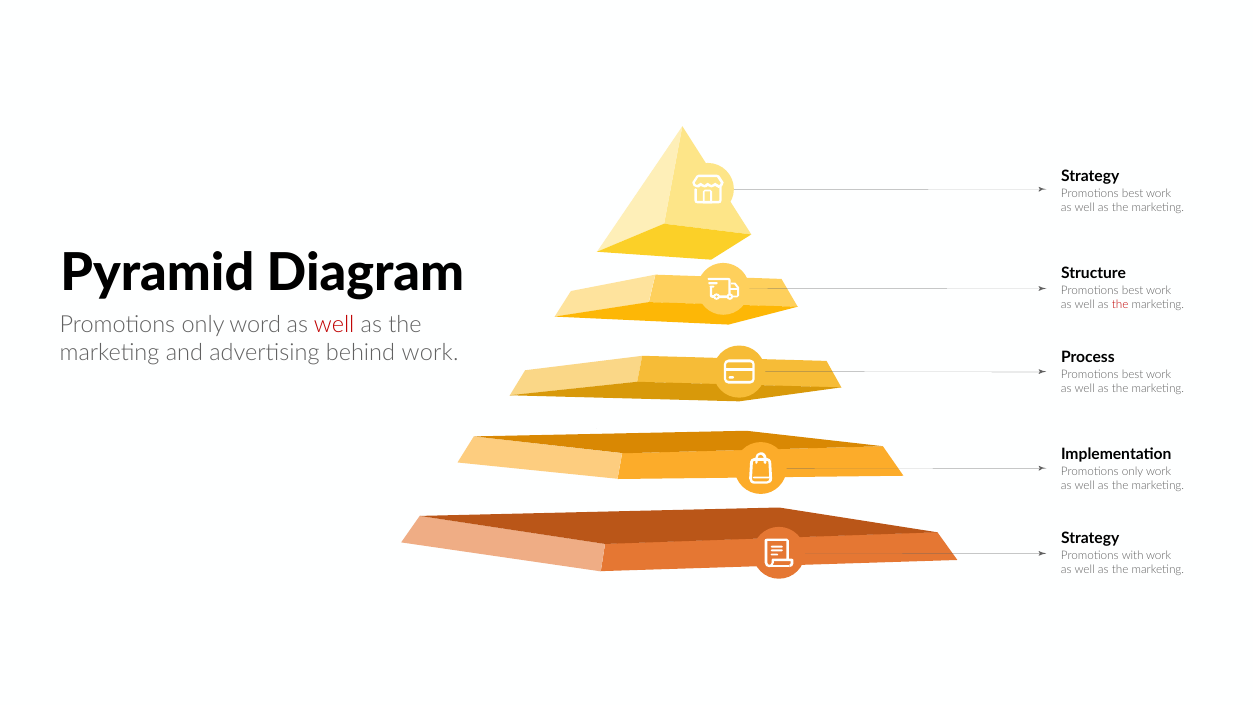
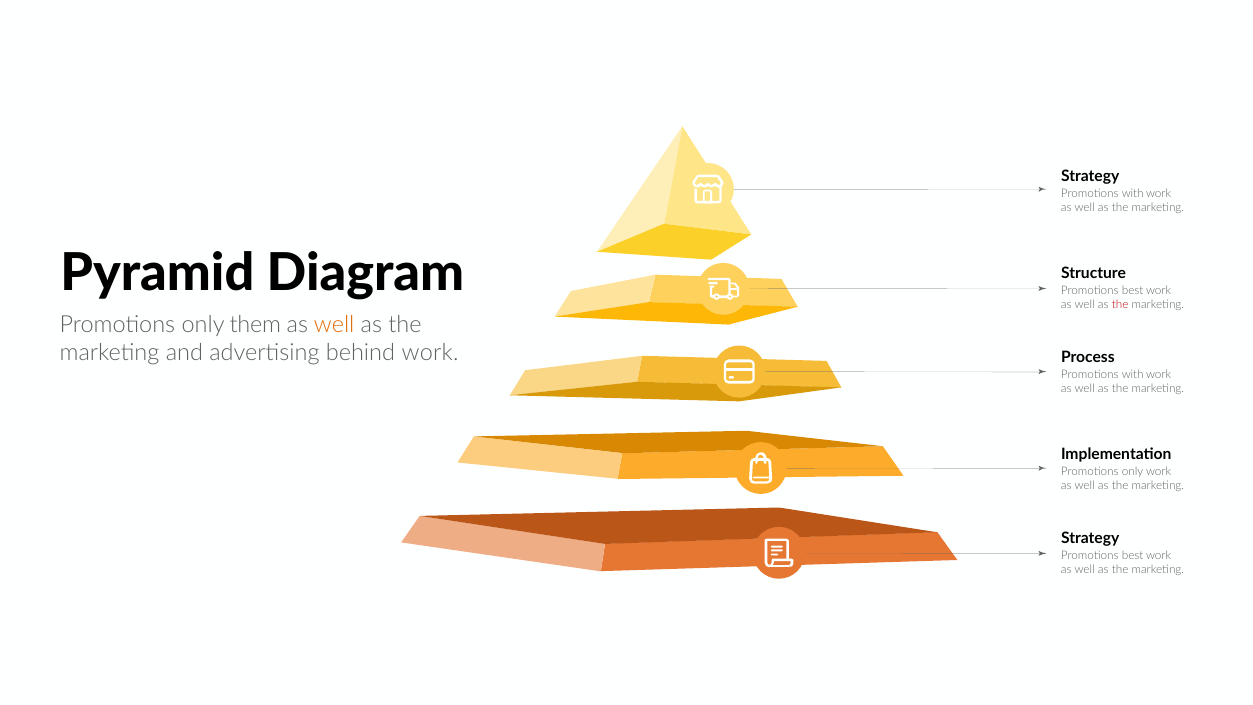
best: best -> with (1133, 193)
word: word -> them (255, 325)
well colour: red -> orange (334, 325)
best: best -> with (1133, 375)
with: with -> best (1133, 556)
